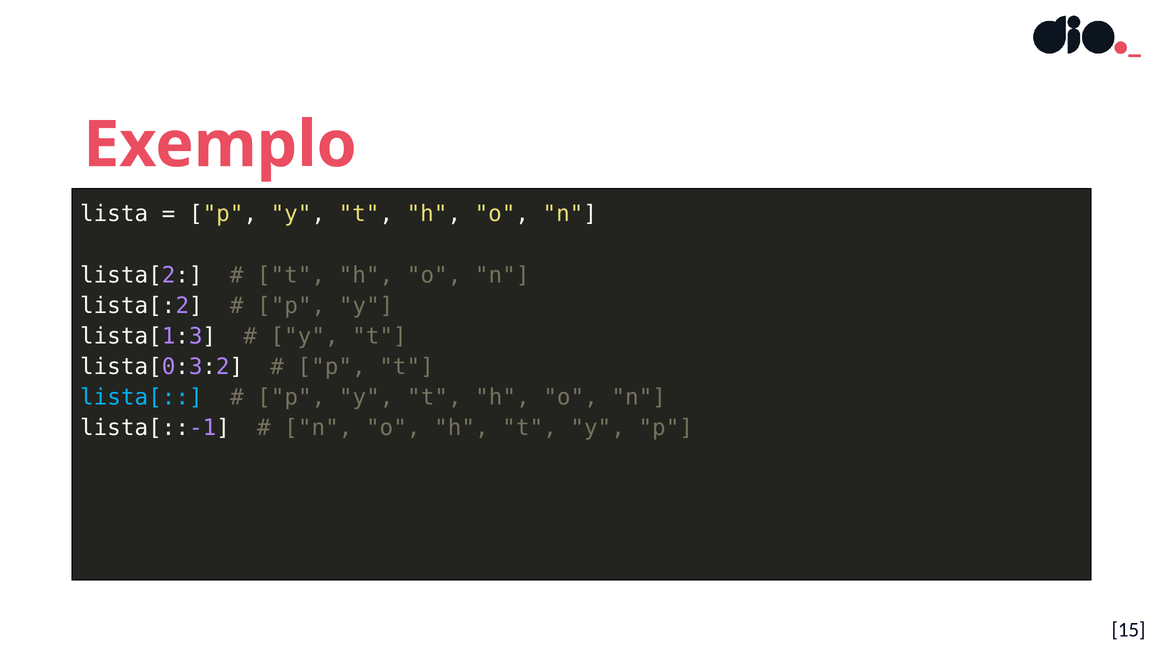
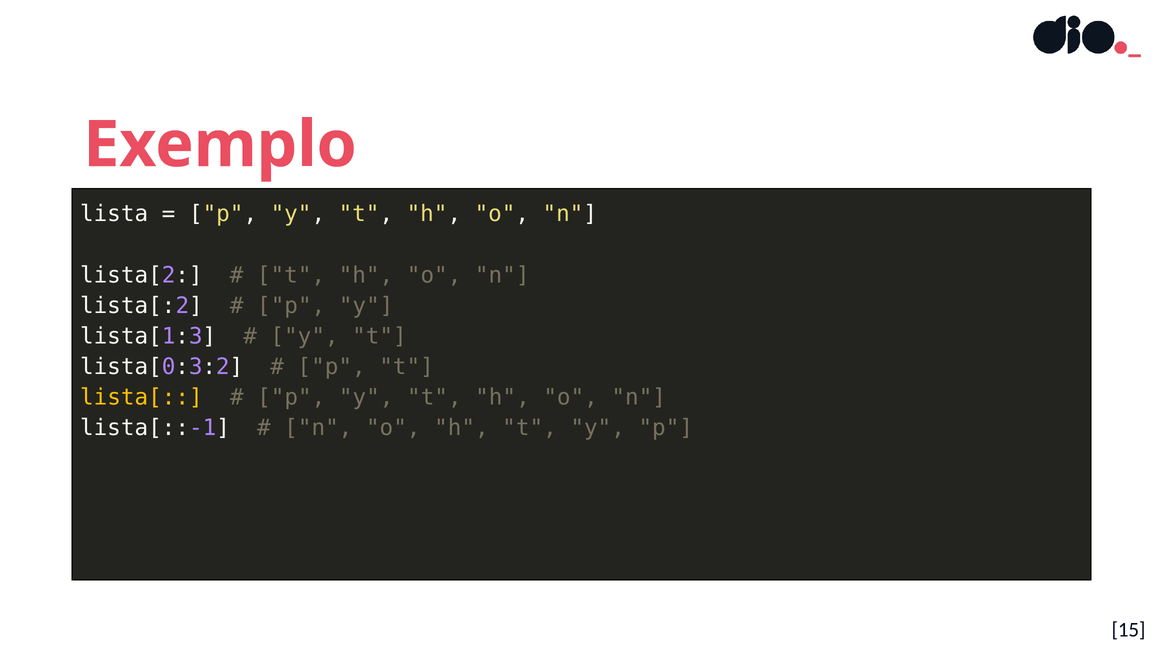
lista[ colour: light blue -> yellow (141, 397)
